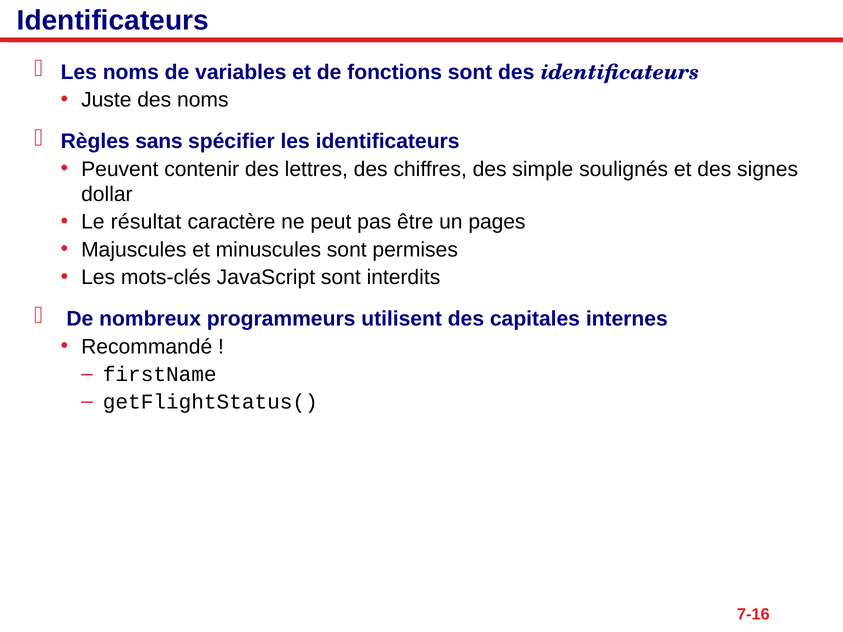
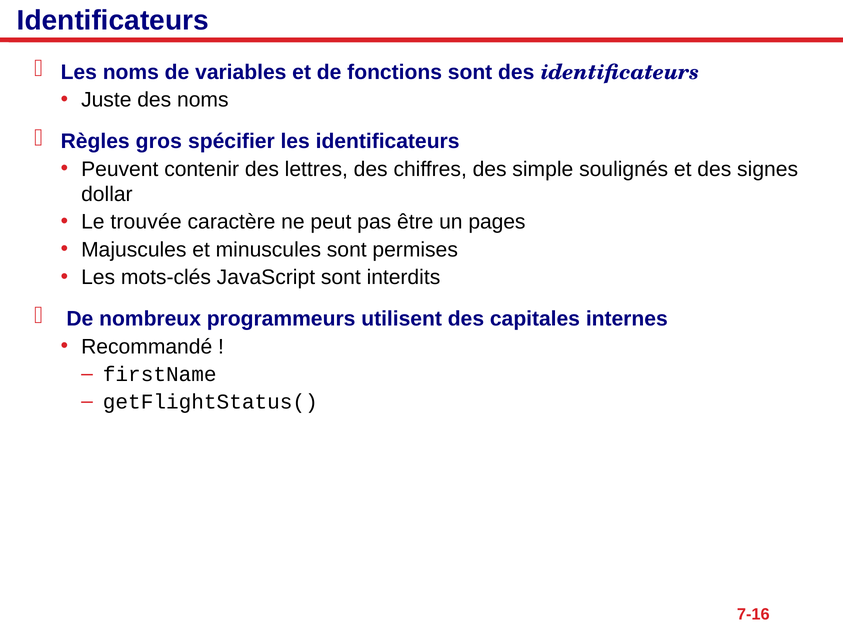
sans: sans -> gros (159, 142)
résultat: résultat -> trouvée (146, 222)
